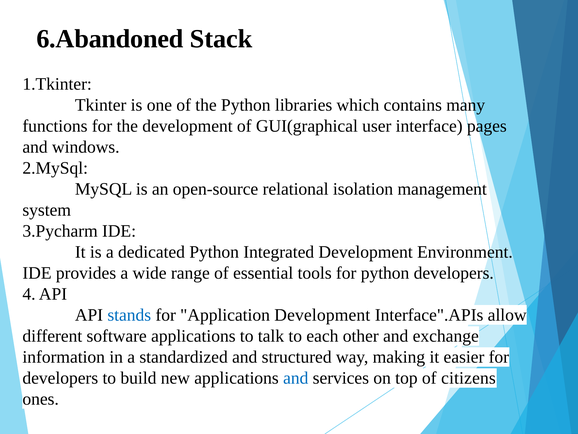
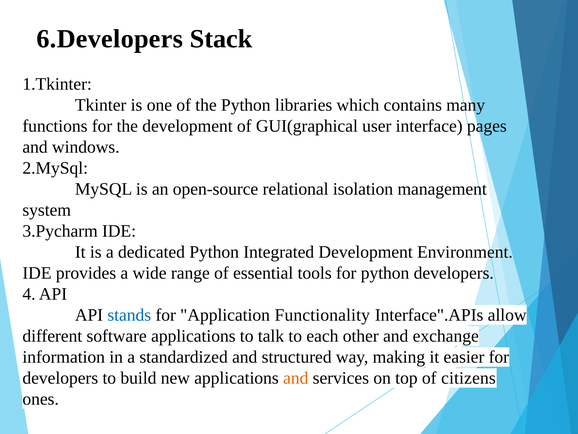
6.Abandoned: 6.Abandoned -> 6.Developers (110, 39)
Application Development: Development -> Functionality (322, 315)
and colour: blue -> orange (296, 378)
